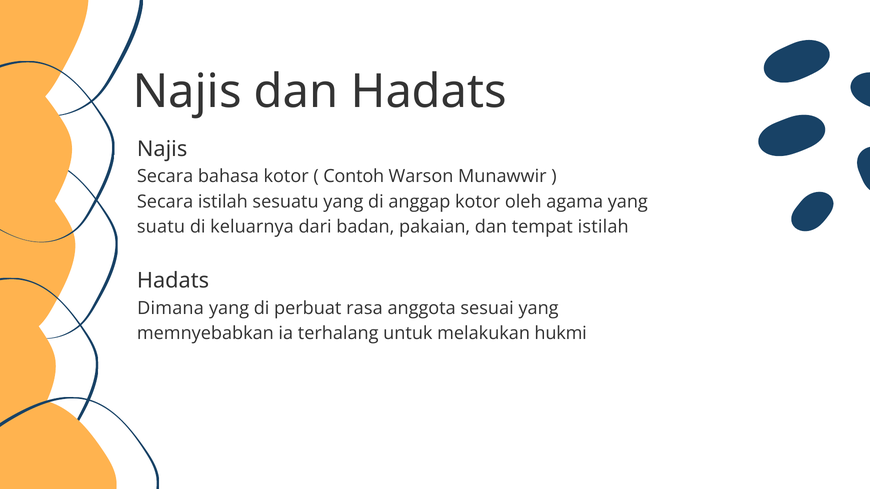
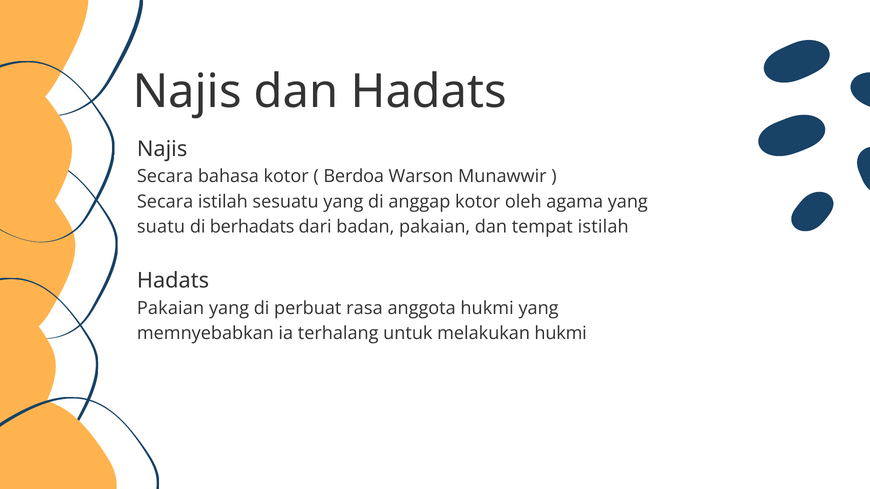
Contoh: Contoh -> Berdoa (354, 176)
keluarnya: keluarnya -> berhadats (252, 227)
Dimana: Dimana -> Pakaian (171, 308)
anggota sesuai: sesuai -> hukmi (487, 308)
